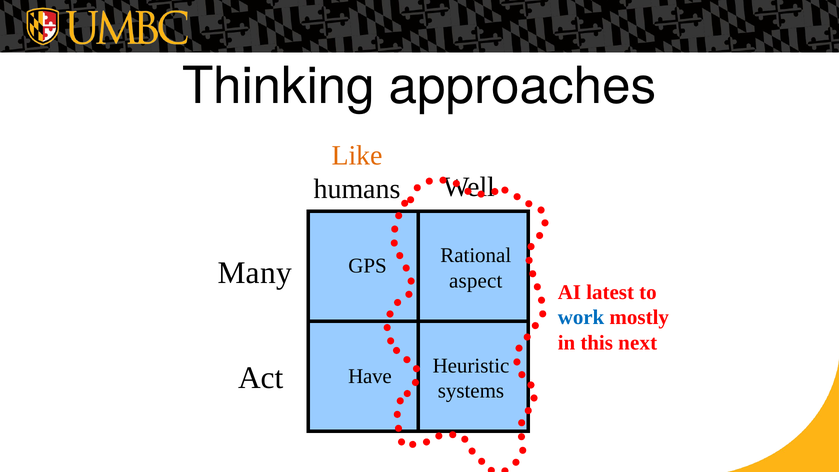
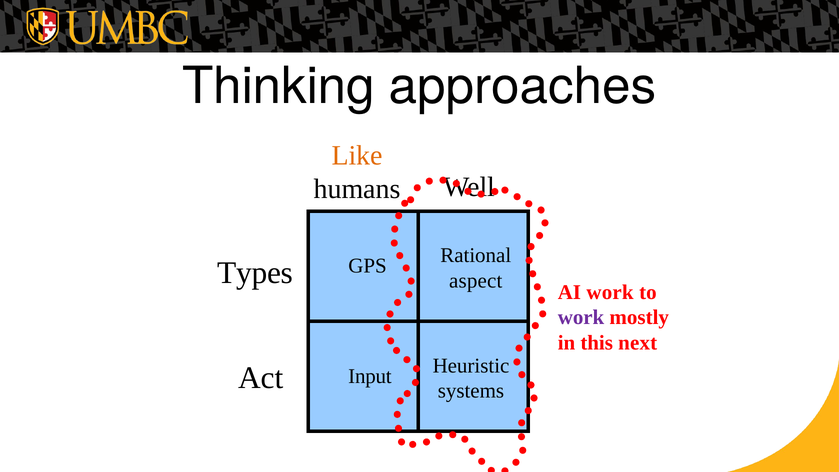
Many: Many -> Types (255, 273)
AI latest: latest -> work (610, 292)
work colour: blue -> purple (581, 317)
Have: Have -> Input (370, 376)
